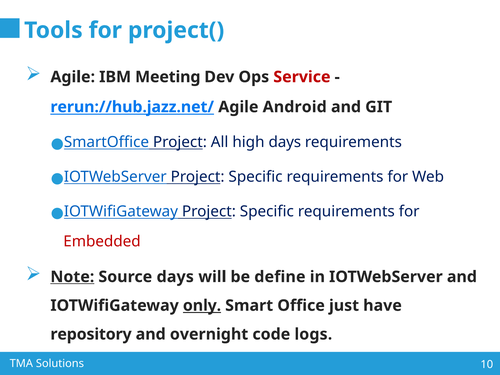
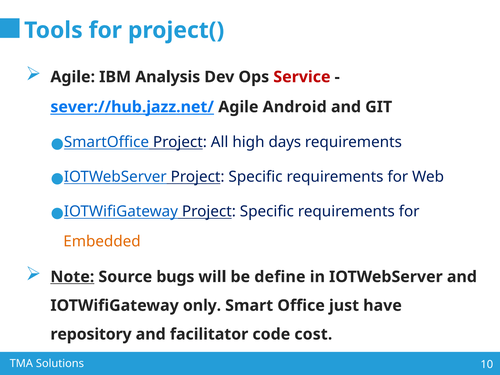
Meeting: Meeting -> Analysis (168, 77)
rerun://hub.jazz.net/: rerun://hub.jazz.net/ -> sever://hub.jazz.net/ (132, 107)
Embedded colour: red -> orange (102, 242)
Source days: days -> bugs (175, 277)
only underline: present -> none (202, 306)
overnight: overnight -> facilitator (209, 334)
logs: logs -> cost (313, 334)
